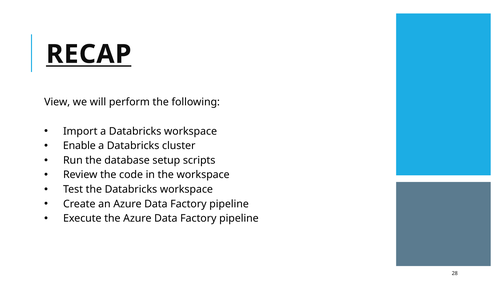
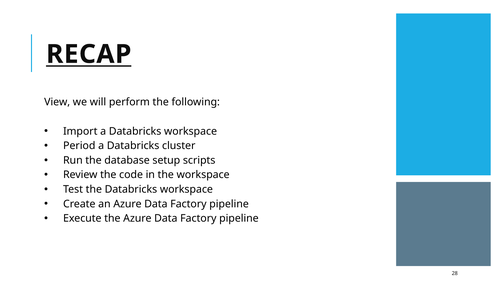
Enable: Enable -> Period (79, 146)
